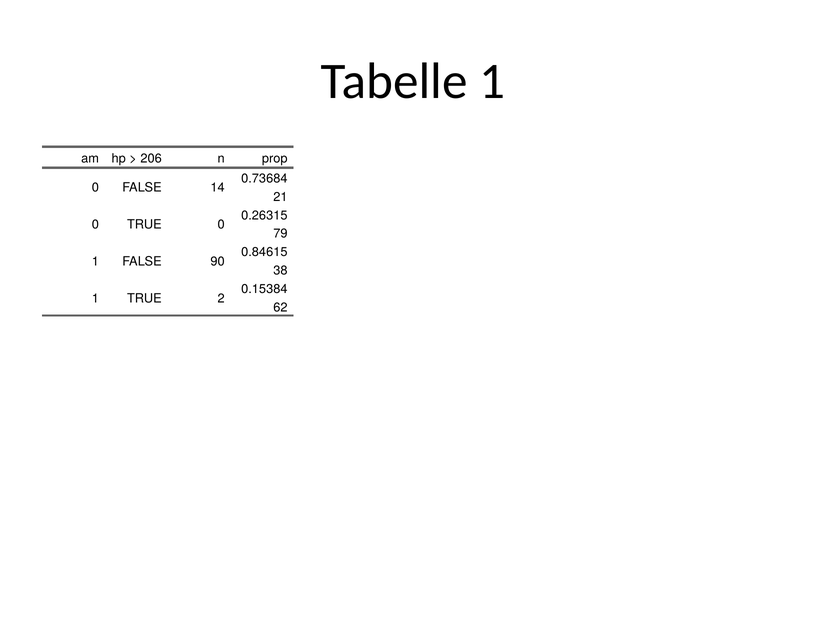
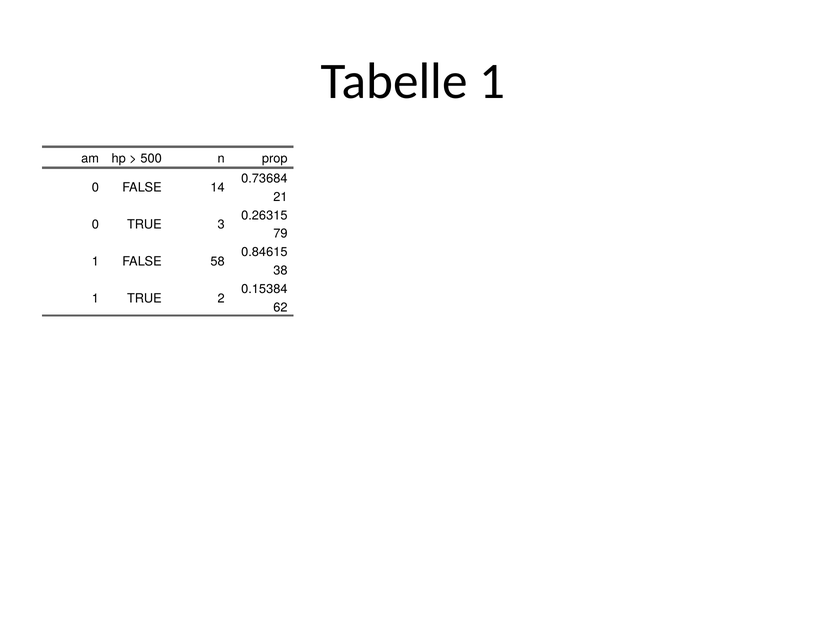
206: 206 -> 500 (151, 158)
TRUE 0: 0 -> 3 (221, 224)
90: 90 -> 58 (218, 261)
